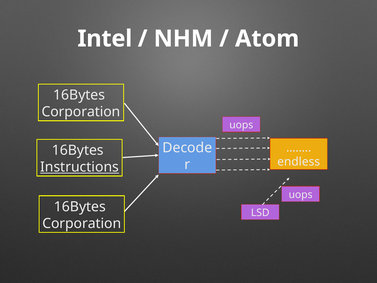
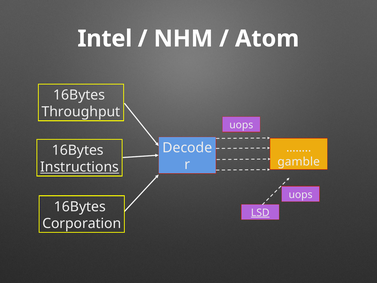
Corporation: Corporation -> Throughput (81, 112)
endless: endless -> gamble (299, 162)
LSD underline: none -> present (260, 213)
